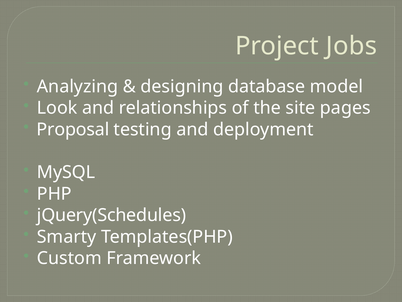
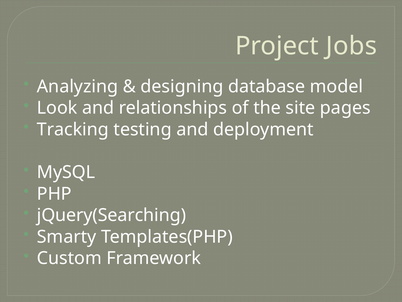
Proposal: Proposal -> Tracking (73, 129)
jQuery(Schedules: jQuery(Schedules -> jQuery(Searching (111, 215)
